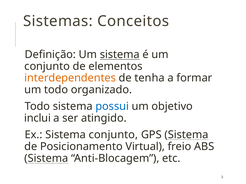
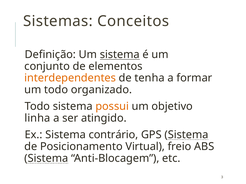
possui colour: blue -> orange (112, 107)
inclui: inclui -> linha (37, 118)
Sistema conjunto: conjunto -> contrário (113, 135)
